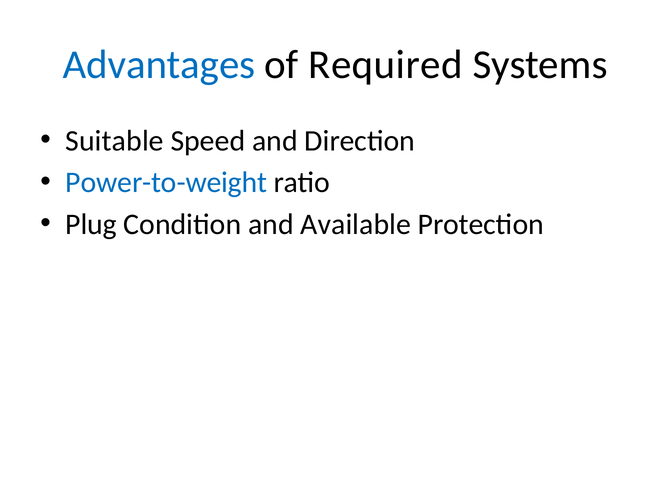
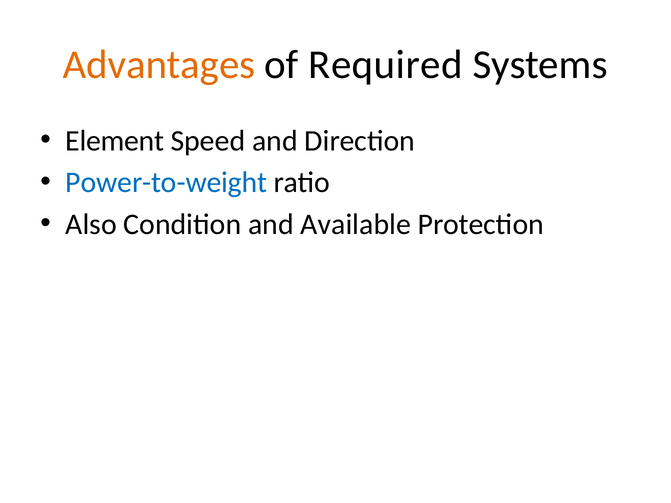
Advantages colour: blue -> orange (159, 65)
Suitable: Suitable -> Element (115, 141)
Plug: Plug -> Also (91, 224)
